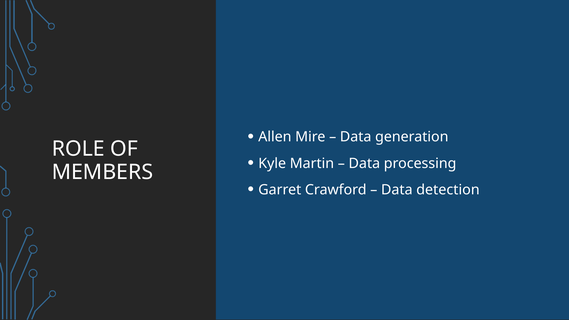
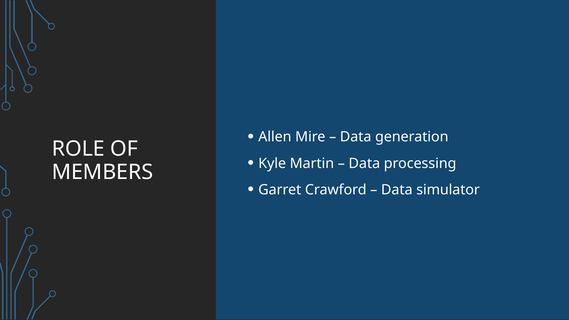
detection: detection -> simulator (448, 190)
